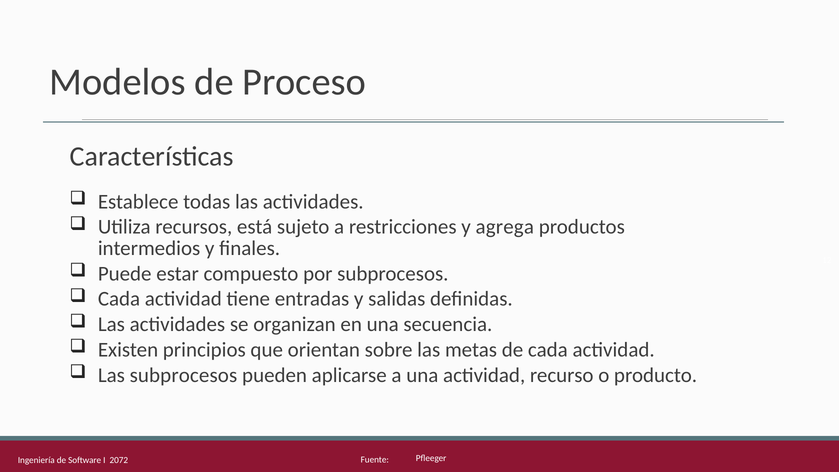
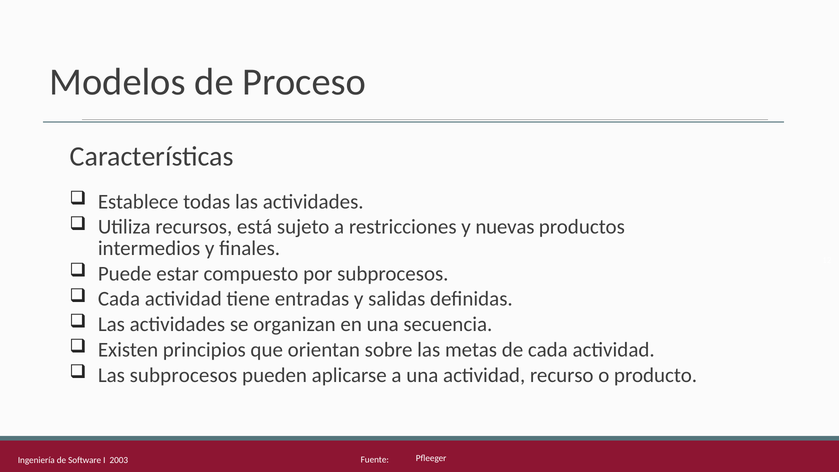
agrega: agrega -> nuevas (505, 227)
2072: 2072 -> 2003 (119, 460)
